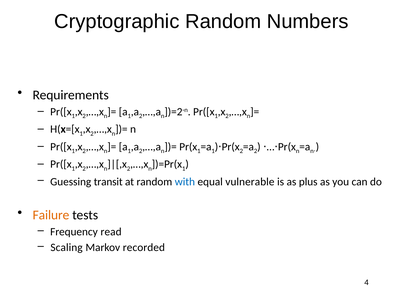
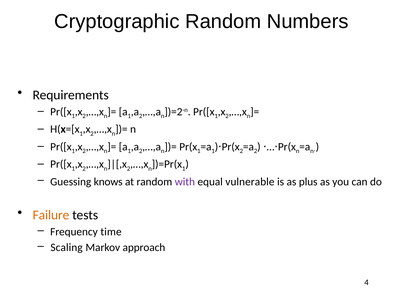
transit: transit -> knows (108, 182)
with colour: blue -> purple (185, 182)
read: read -> time (111, 232)
recorded: recorded -> approach (144, 248)
